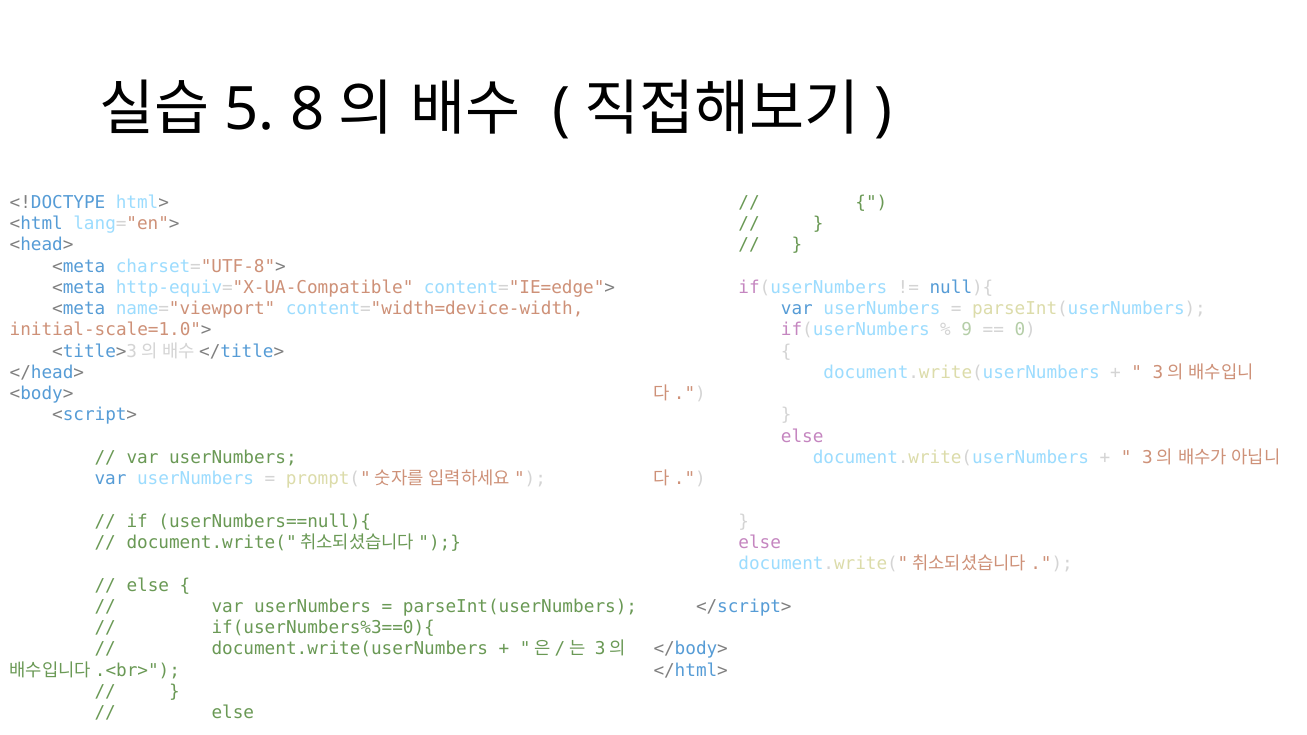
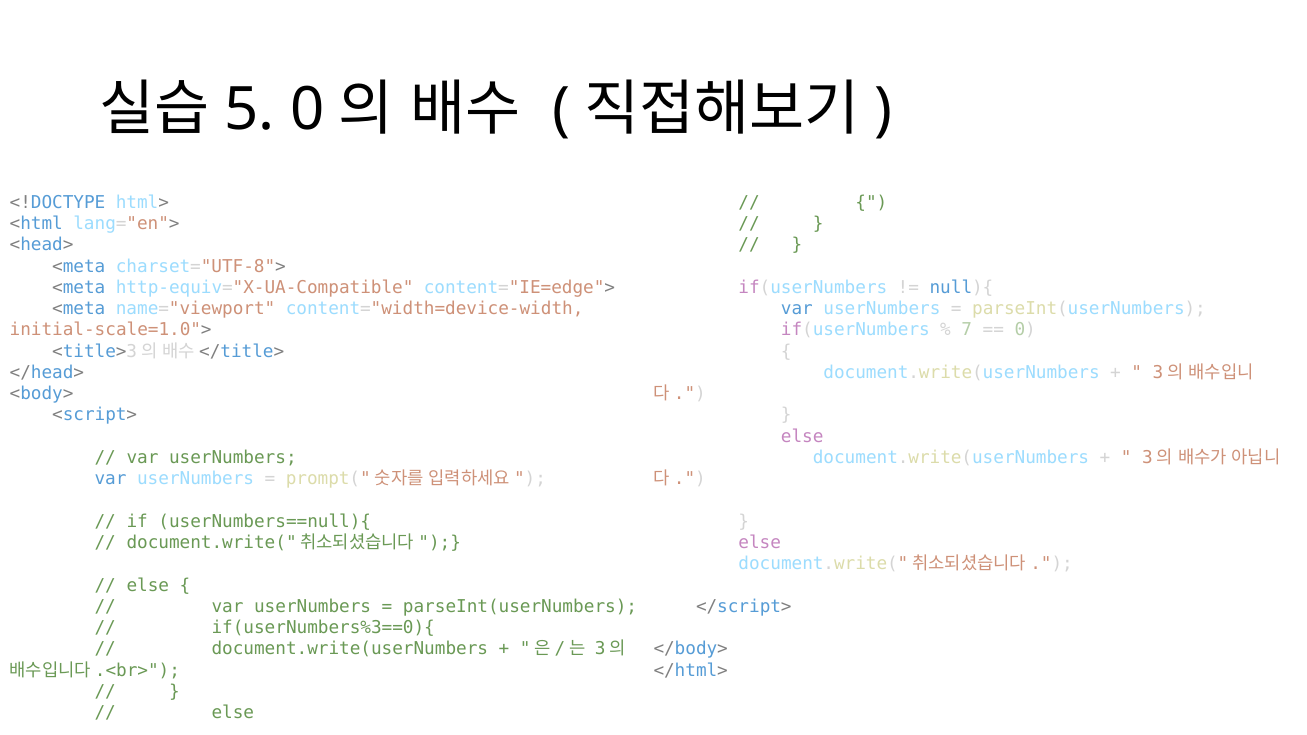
8: 8 -> 0 (307, 110)
9: 9 -> 7 (967, 330)
